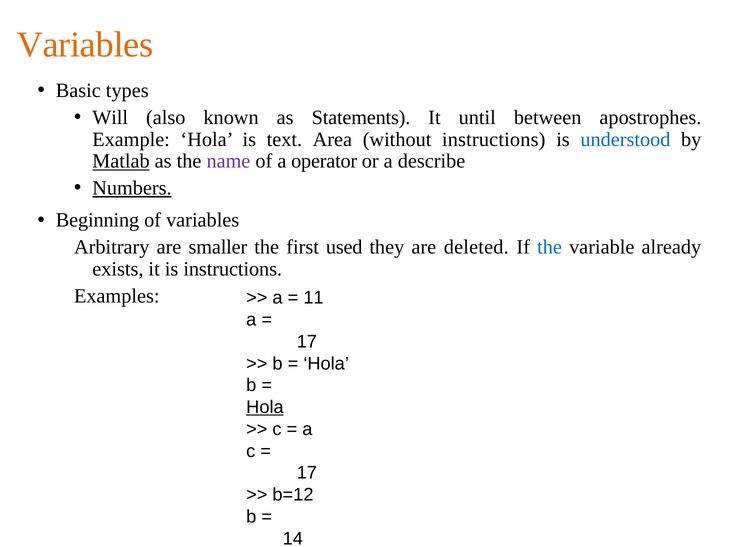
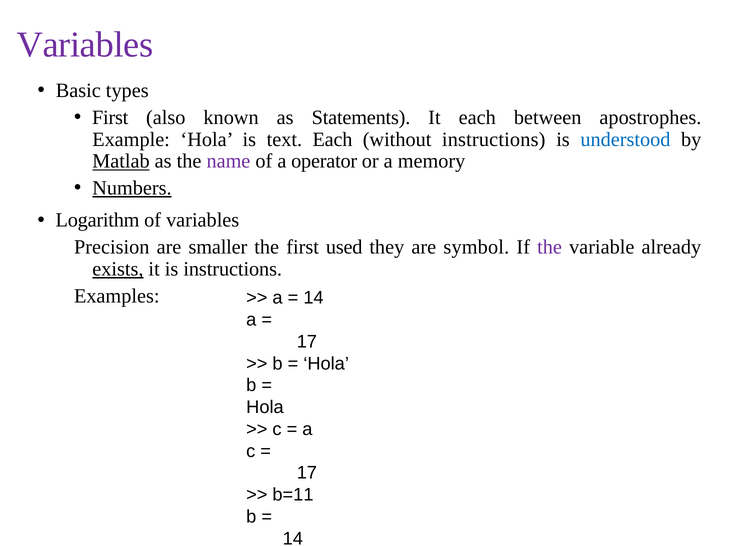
Variables colour: orange -> purple (85, 45)
Will: Will -> First (110, 117)
It until: until -> each (477, 117)
text Area: Area -> Each (332, 139)
describe: describe -> memory (432, 161)
Beginning: Beginning -> Logarithm (98, 220)
Arbitrary: Arbitrary -> Precision (112, 247)
deleted: deleted -> symbol (476, 247)
the colour: blue -> purple (550, 247)
exists underline: none -> present (118, 269)
11: 11 -> 14 (313, 298)
Hola underline: present -> none (265, 407)
b=12: b=12 -> b=11 (293, 495)
